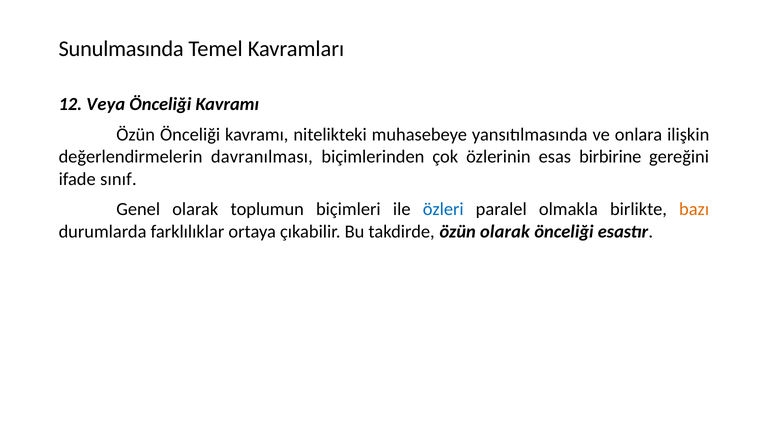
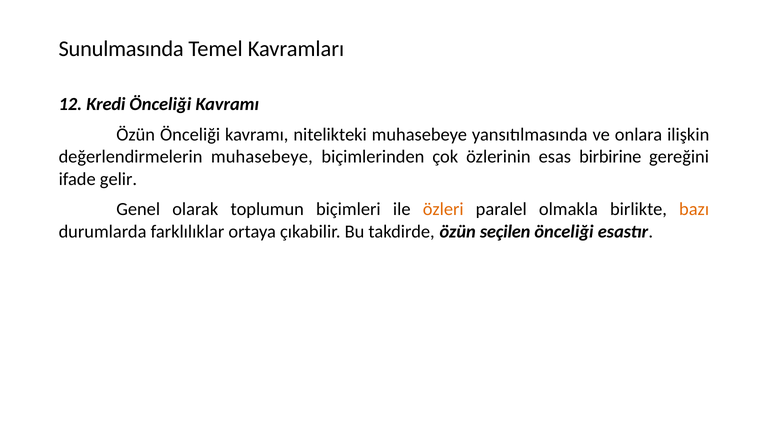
Veya: Veya -> Kredi (106, 104)
değerlendirmelerin davranılması: davranılması -> muhasebeye (262, 157)
sınıf: sınıf -> gelir (118, 179)
özleri colour: blue -> orange (443, 209)
özün olarak: olarak -> seçilen (505, 231)
